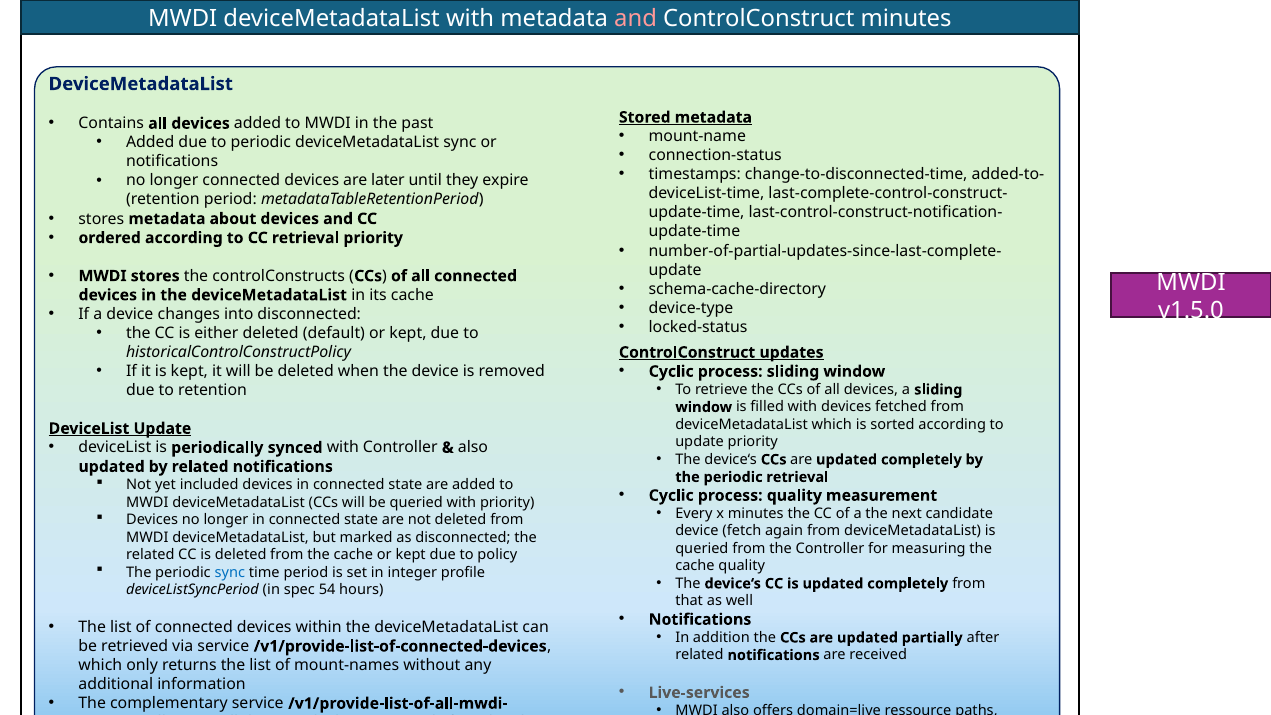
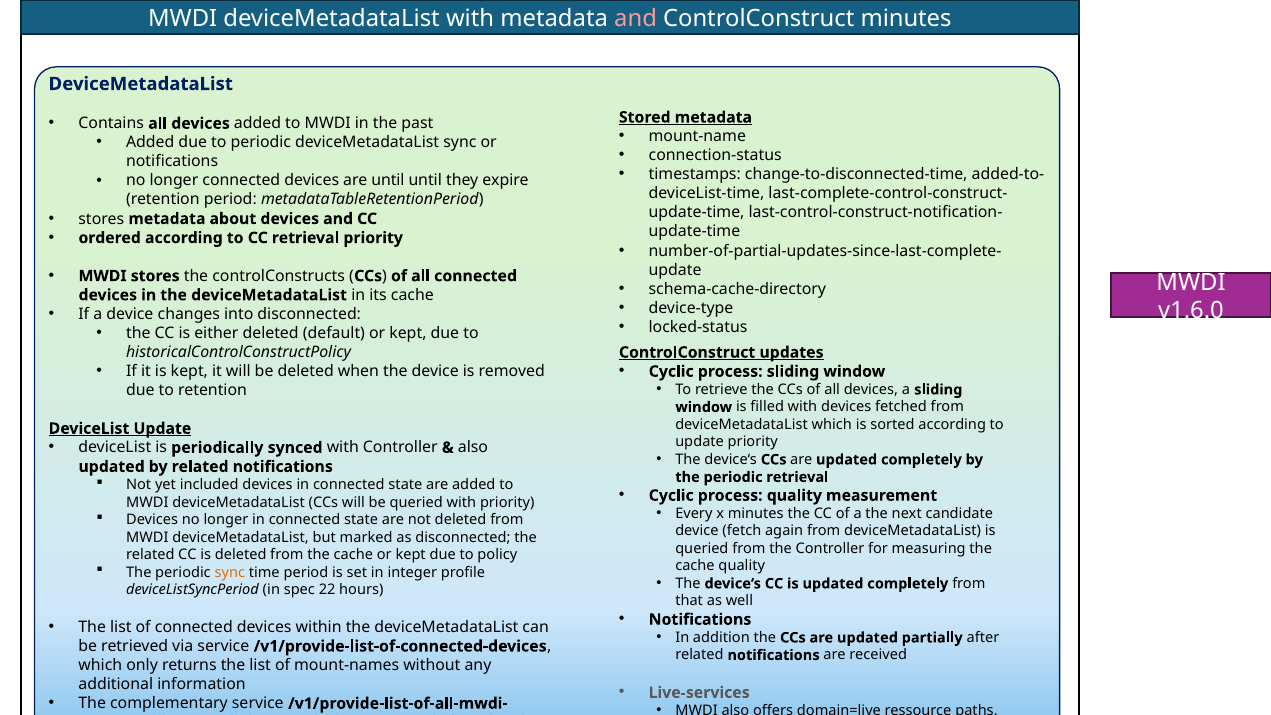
are later: later -> until (388, 181)
v1.5.0: v1.5.0 -> v1.6.0 (1191, 311)
sync colour: blue -> orange (230, 572)
54: 54 -> 22 (327, 590)
